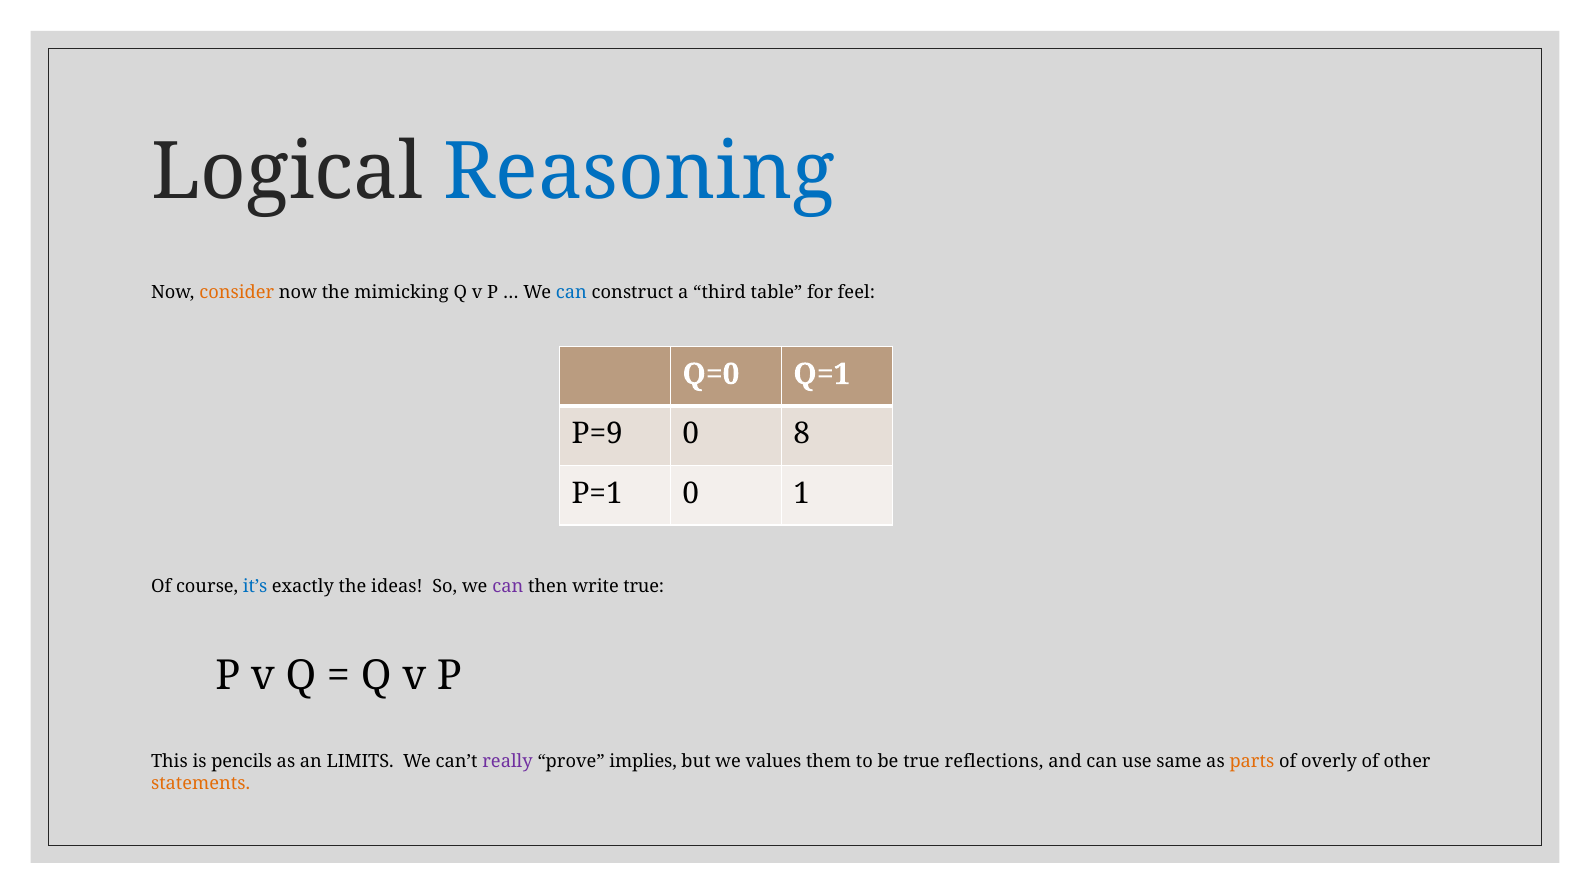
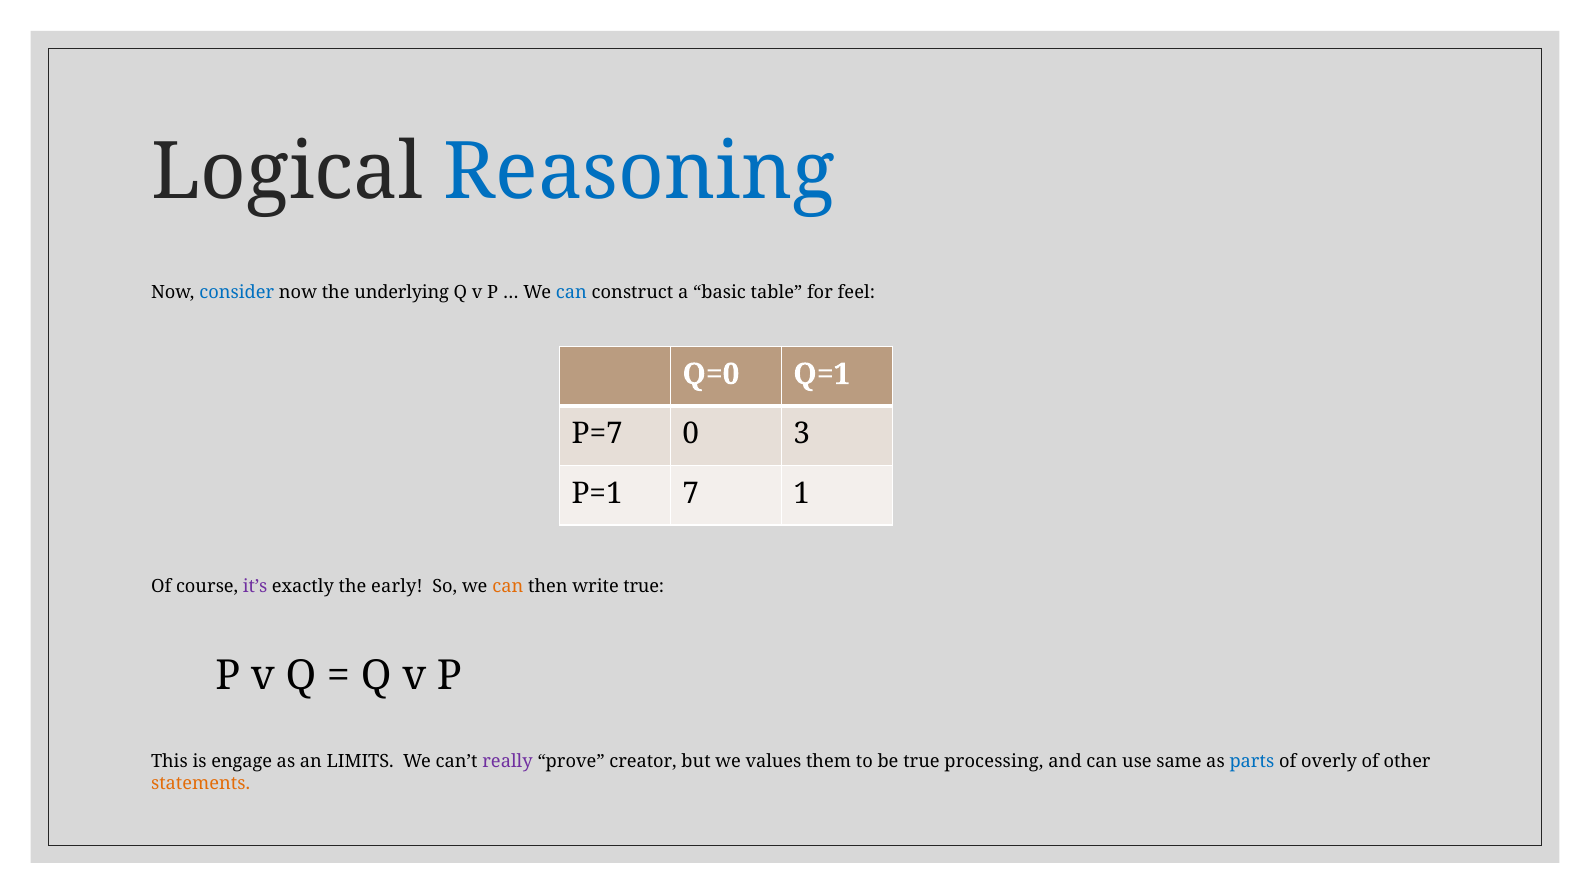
consider colour: orange -> blue (237, 292)
mimicking: mimicking -> underlying (402, 292)
third: third -> basic (719, 292)
P=9: P=9 -> P=7 (597, 434)
8: 8 -> 3 (802, 434)
P=1 0: 0 -> 7 (691, 494)
it’s colour: blue -> purple (255, 587)
ideas: ideas -> early (397, 587)
can colour: purple -> orange (508, 587)
pencils: pencils -> engage (242, 762)
implies: implies -> creator (643, 762)
reflections: reflections -> processing (994, 762)
parts colour: orange -> blue (1252, 762)
